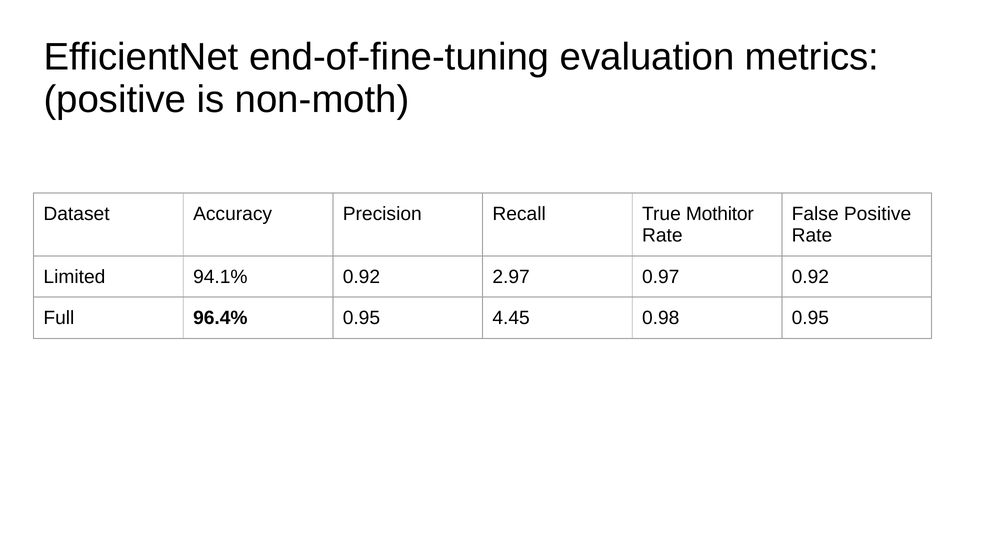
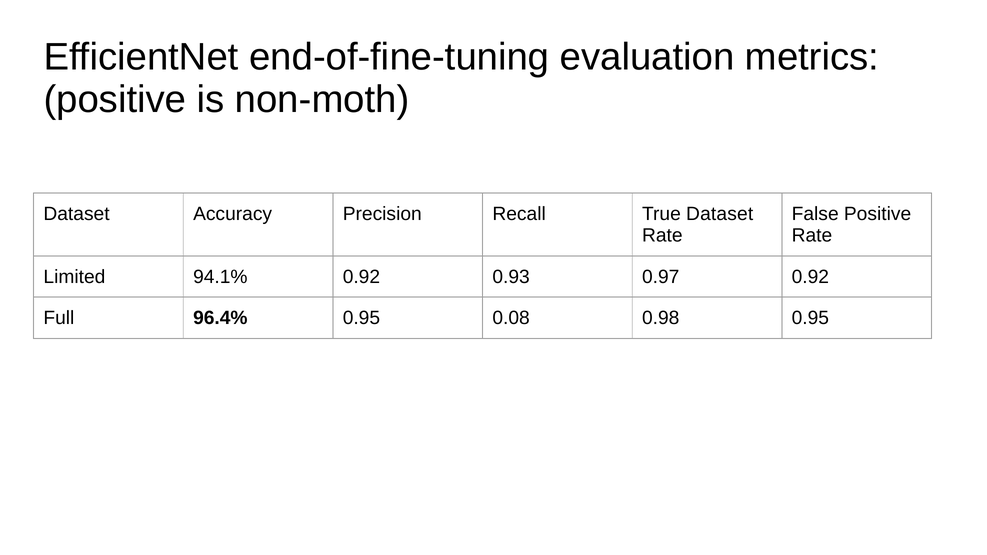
True Mothitor: Mothitor -> Dataset (720, 214)
2.97: 2.97 -> 0.93 (511, 277)
4.45: 4.45 -> 0.08 (511, 318)
